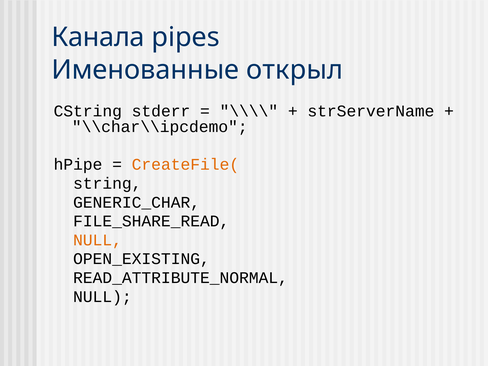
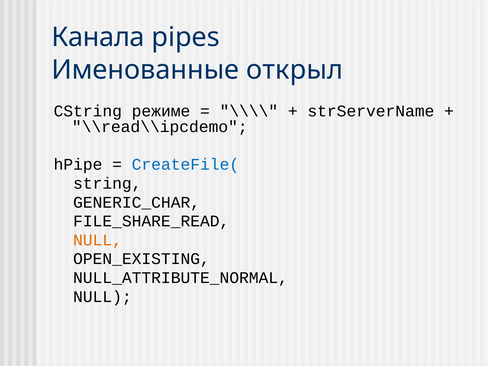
stderr: stderr -> режиме (161, 111)
\\char\\ipcdemo: \\char\\ipcdemo -> \\read\\ipcdemo (160, 127)
CreateFile( colour: orange -> blue (185, 165)
READ_ATTRIBUTE_NORMAL: READ_ATTRIBUTE_NORMAL -> NULL_ATTRIBUTE_NORMAL (181, 278)
